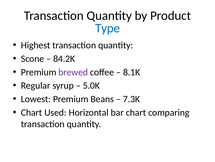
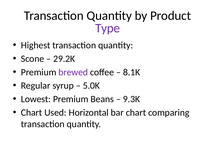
Type colour: blue -> purple (108, 28)
84.2K: 84.2K -> 29.2K (64, 58)
7.3K: 7.3K -> 9.3K (132, 99)
